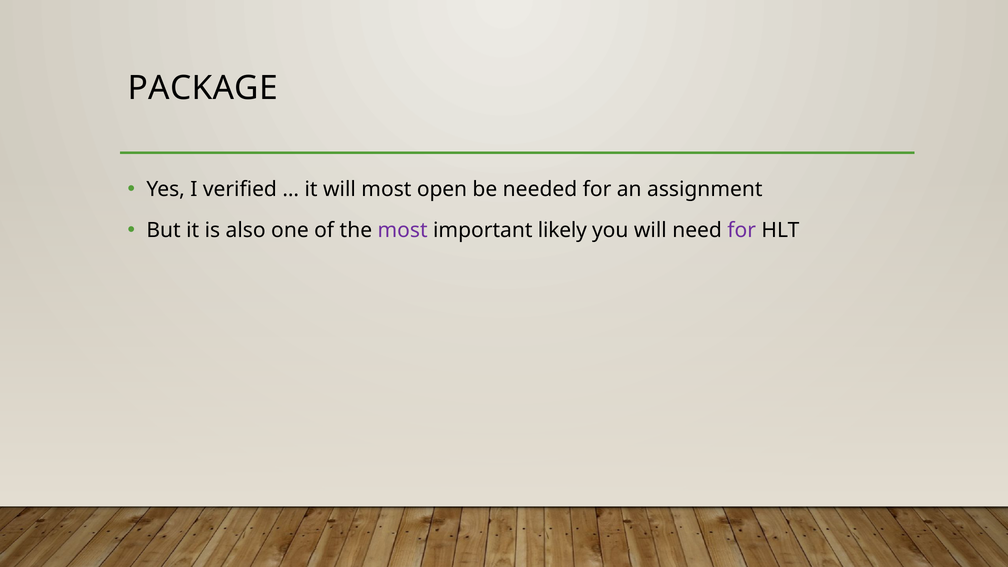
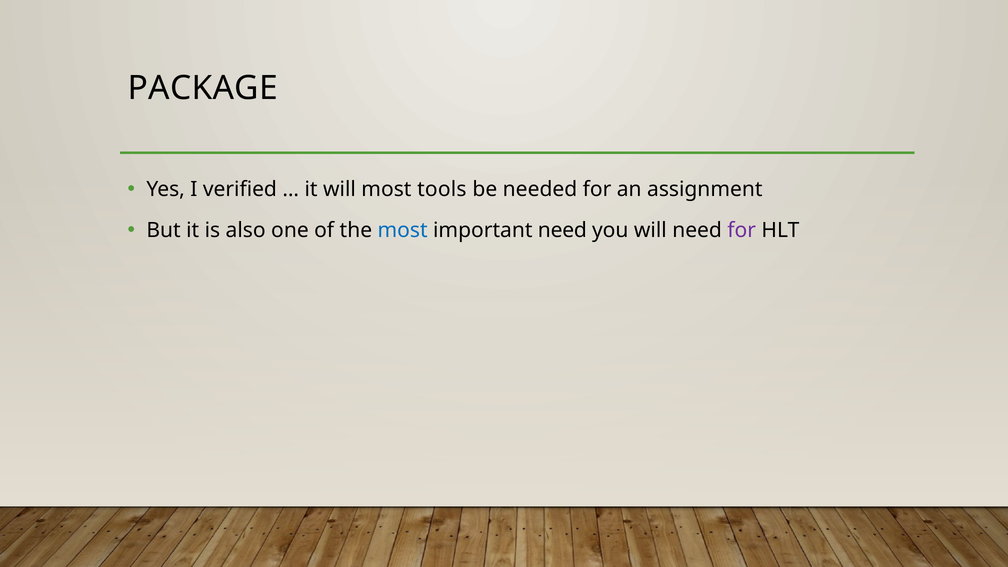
open: open -> tools (442, 190)
most colour: purple -> blue (403, 230)
important likely: likely -> need (562, 230)
